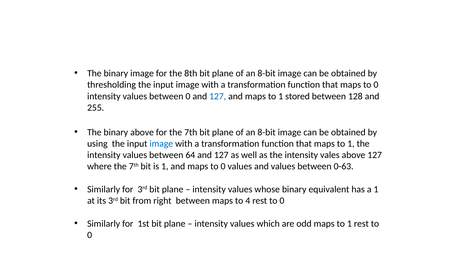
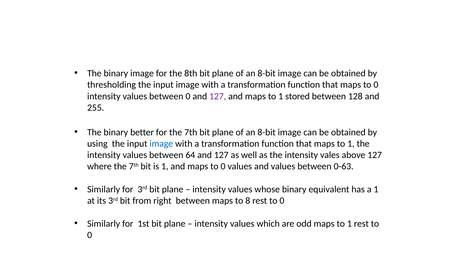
127 colour: blue -> purple (218, 96)
binary above: above -> better (142, 132)
4: 4 -> 8 (248, 201)
